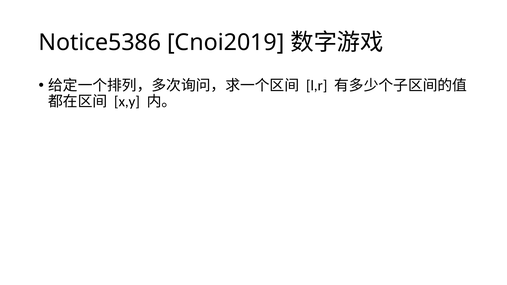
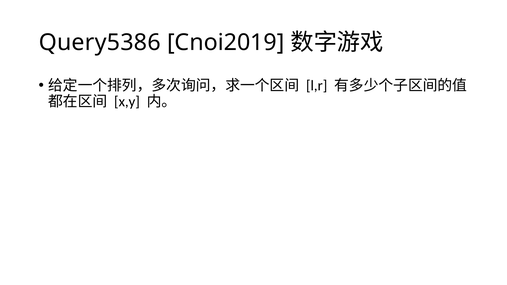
Notice5386: Notice5386 -> Query5386 (100, 43)
